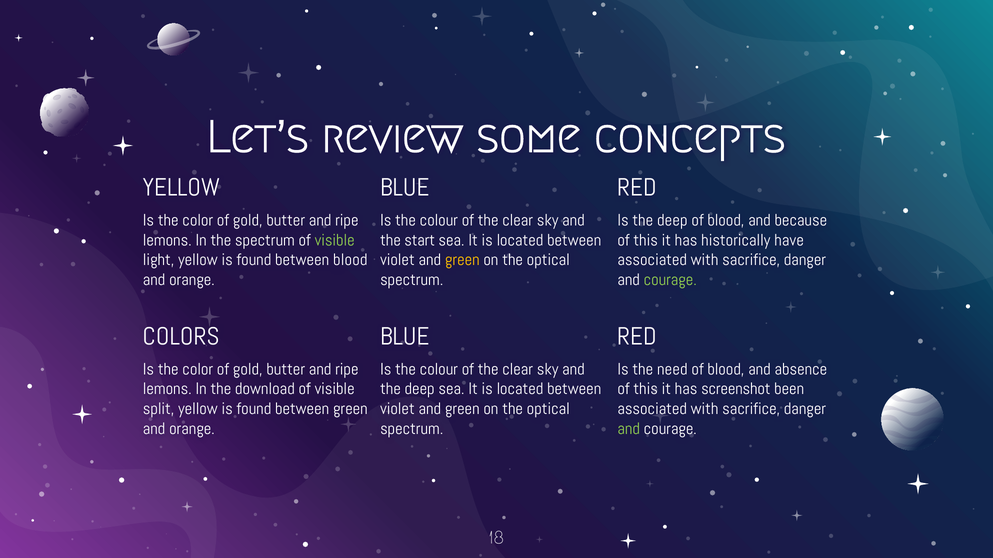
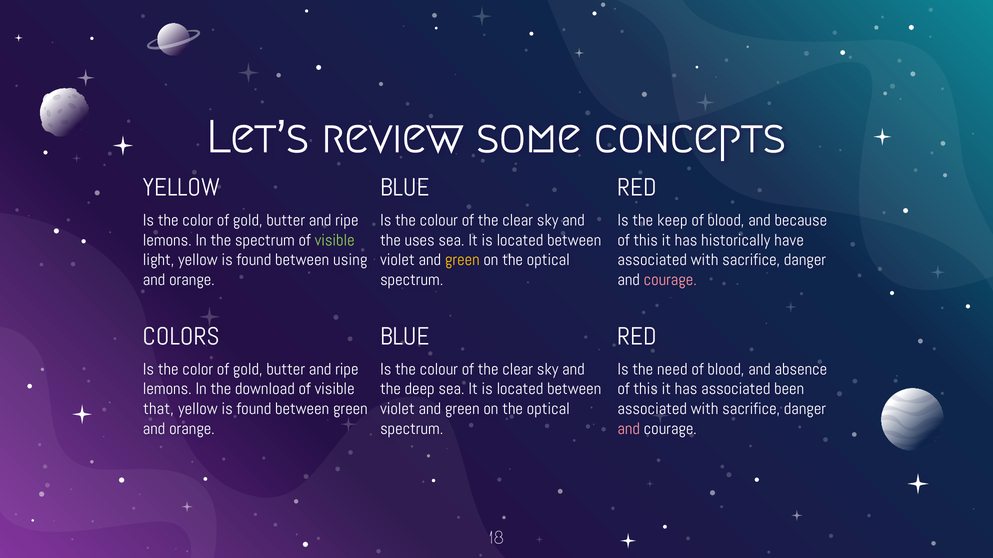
Is the deep: deep -> keep (672, 221)
start: start -> uses (420, 240)
between blood: blood -> using (350, 260)
courage colour: light green -> pink (670, 280)
has screenshot: screenshot -> associated (736, 389)
split: split -> that (159, 409)
and colour: light green -> pink (629, 429)
